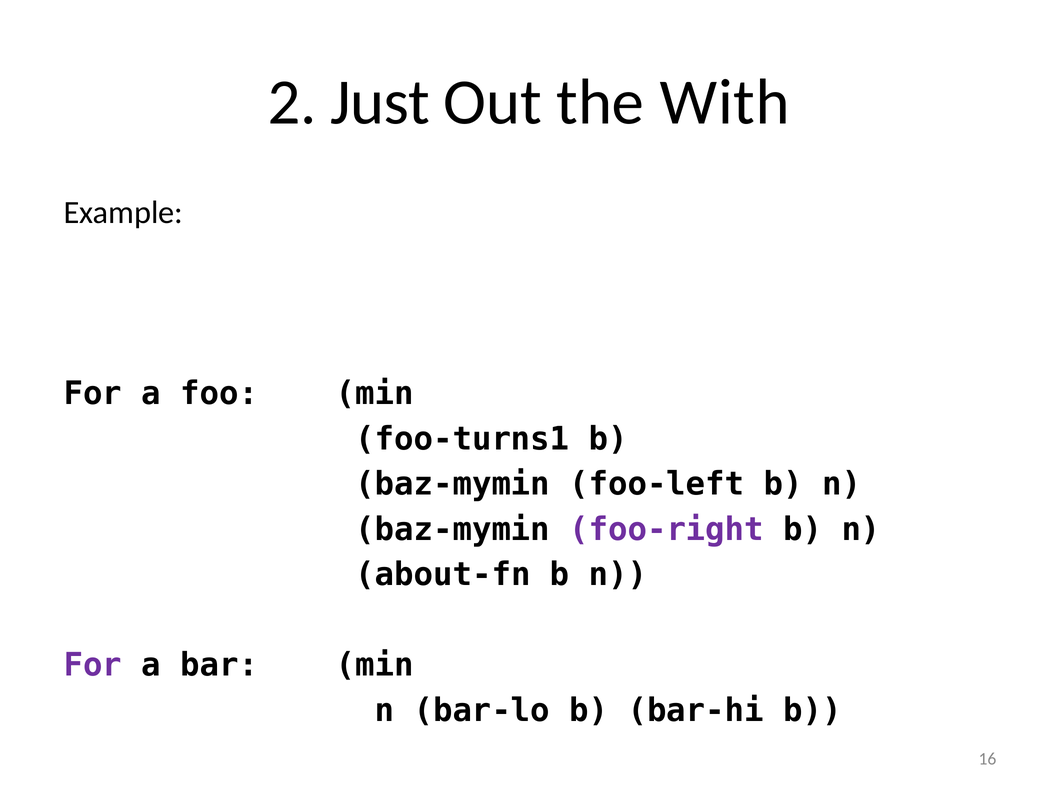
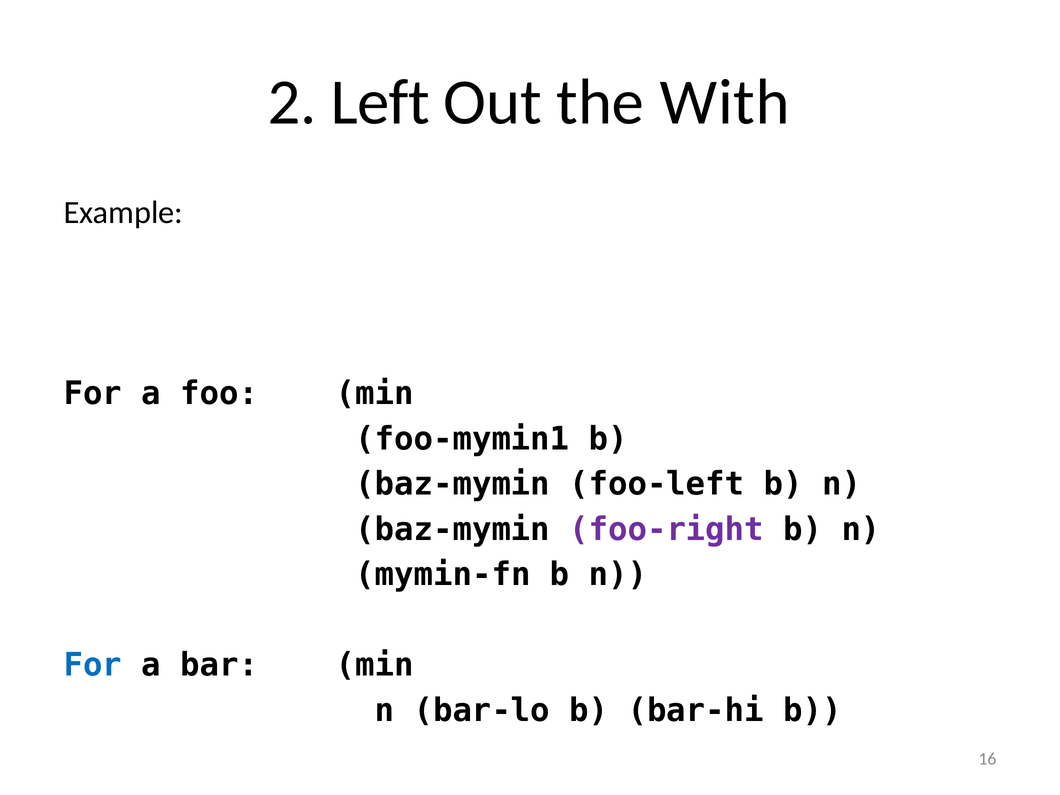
Just: Just -> Left (380, 103)
foo-turns1: foo-turns1 -> foo-mymin1 (462, 439)
about-fn: about-fn -> mymin-fn (443, 575)
For colour: purple -> blue (93, 665)
